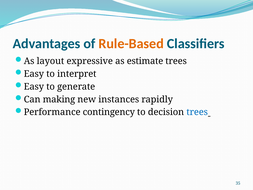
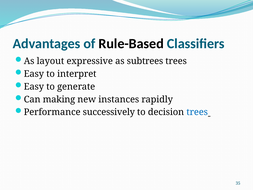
Rule-Based colour: orange -> black (131, 44)
estimate: estimate -> subtrees (145, 61)
contingency: contingency -> successively (109, 112)
